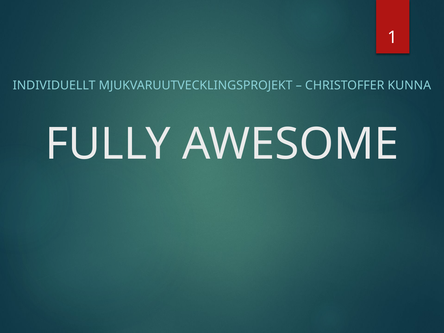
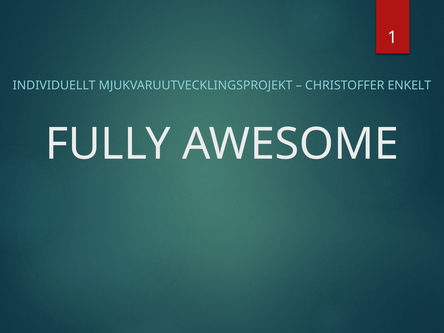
KUNNA: KUNNA -> ENKELT (409, 85)
